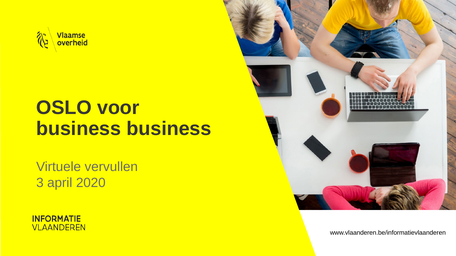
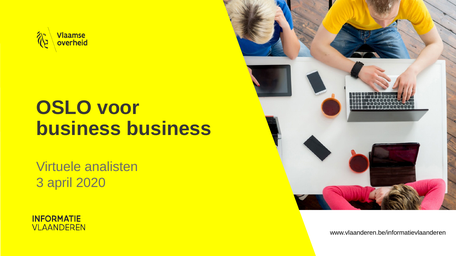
vervullen: vervullen -> analisten (111, 167)
